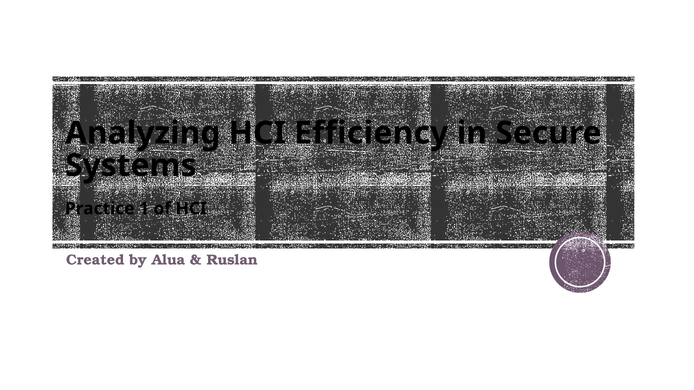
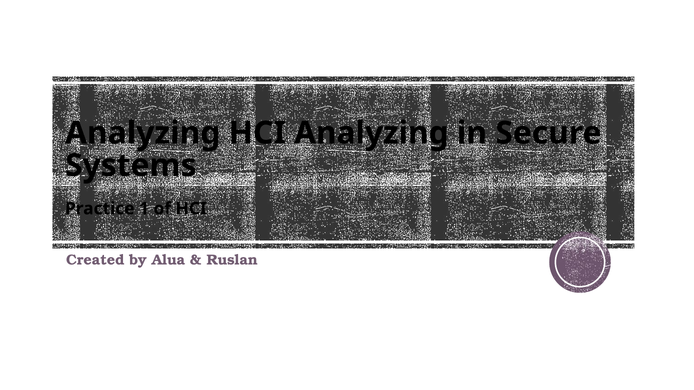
HCI Efficiency: Efficiency -> Analyzing (371, 133)
